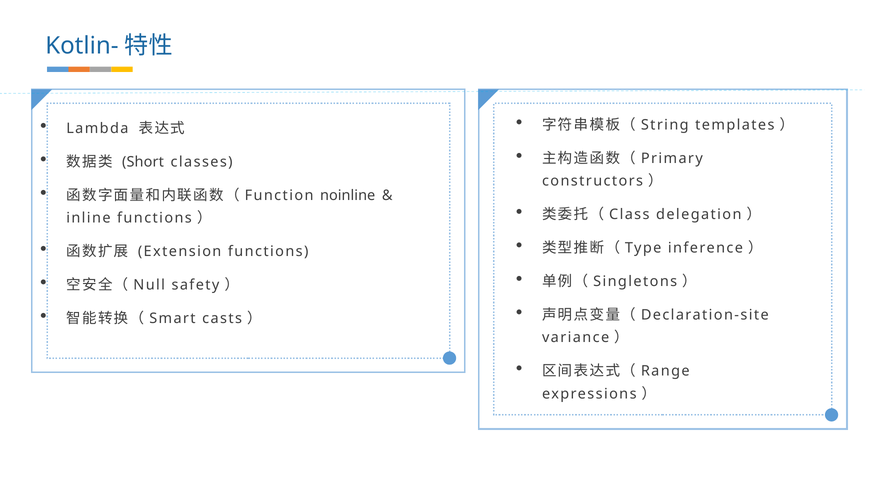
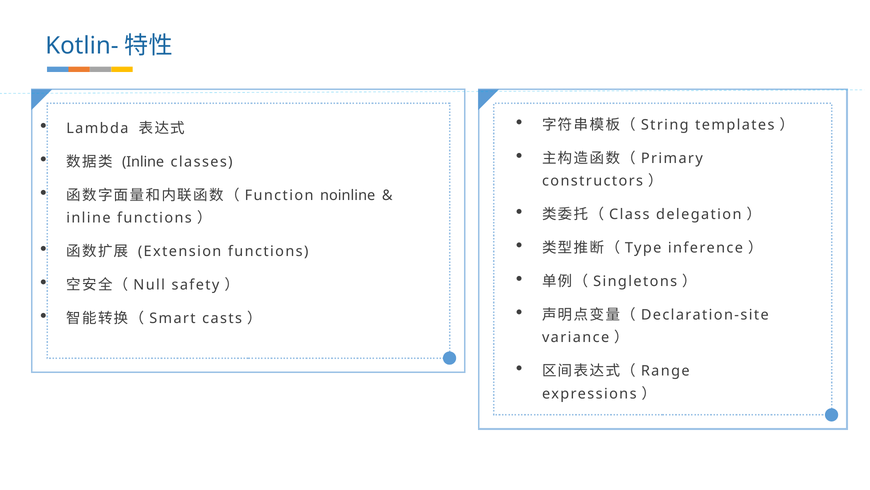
Short: Short -> Inline (143, 162)
